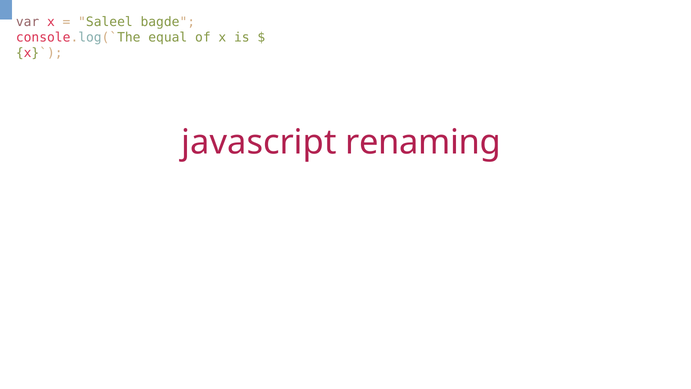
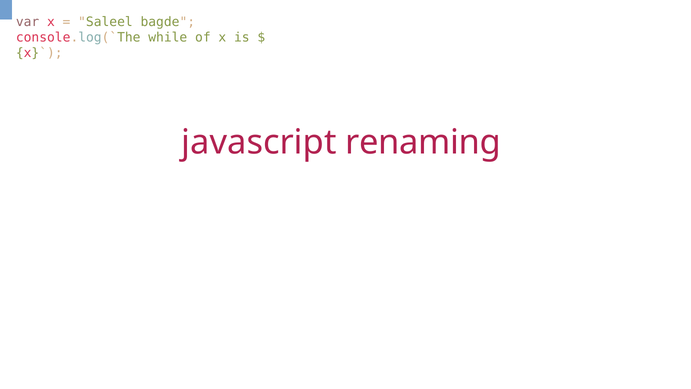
equal: equal -> while (168, 37)
